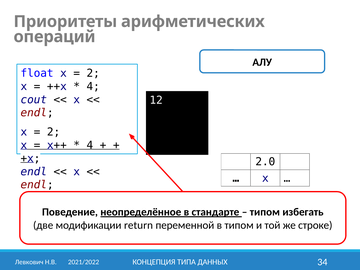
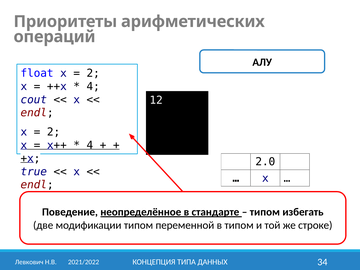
endl: endl -> true (34, 172)
модификации return: return -> типом (139, 225)
